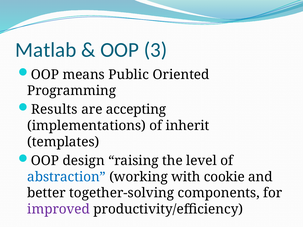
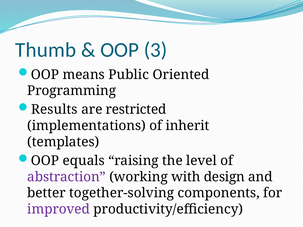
Matlab: Matlab -> Thumb (46, 50)
accepting: accepting -> restricted (136, 110)
design: design -> equals (84, 161)
abstraction colour: blue -> purple (66, 177)
cookie: cookie -> design (224, 177)
